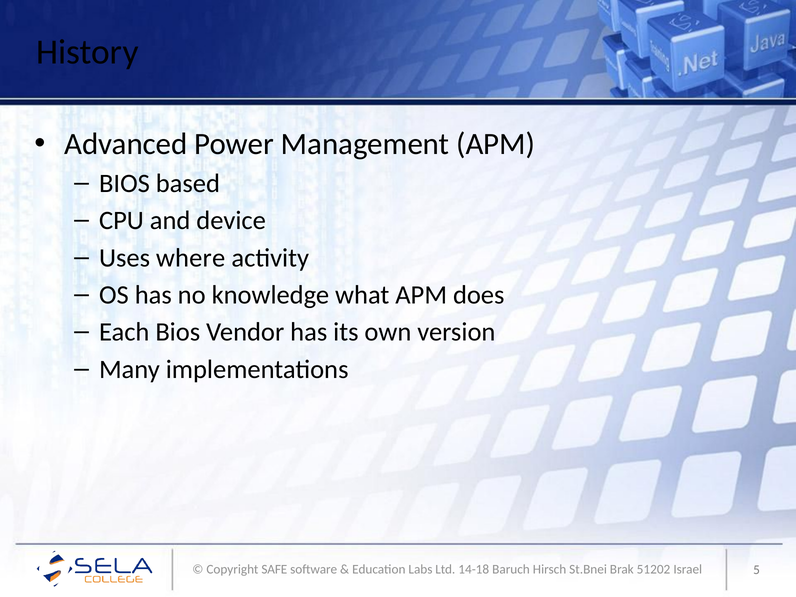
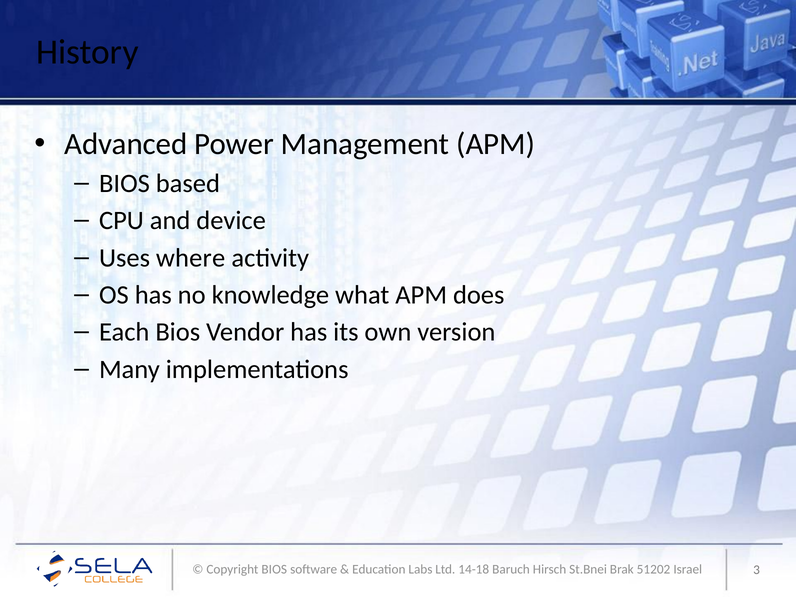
Copyright SAFE: SAFE -> BIOS (274, 569)
5: 5 -> 3 (757, 570)
